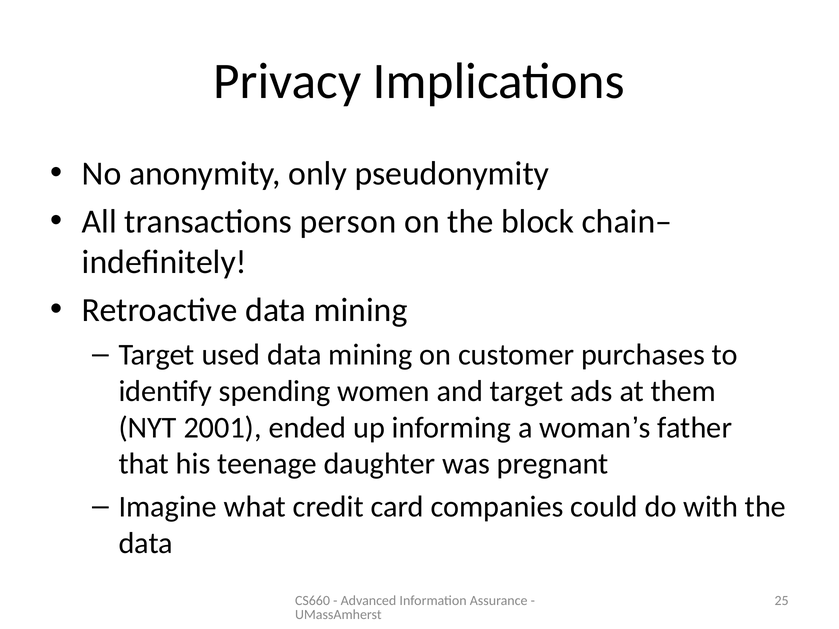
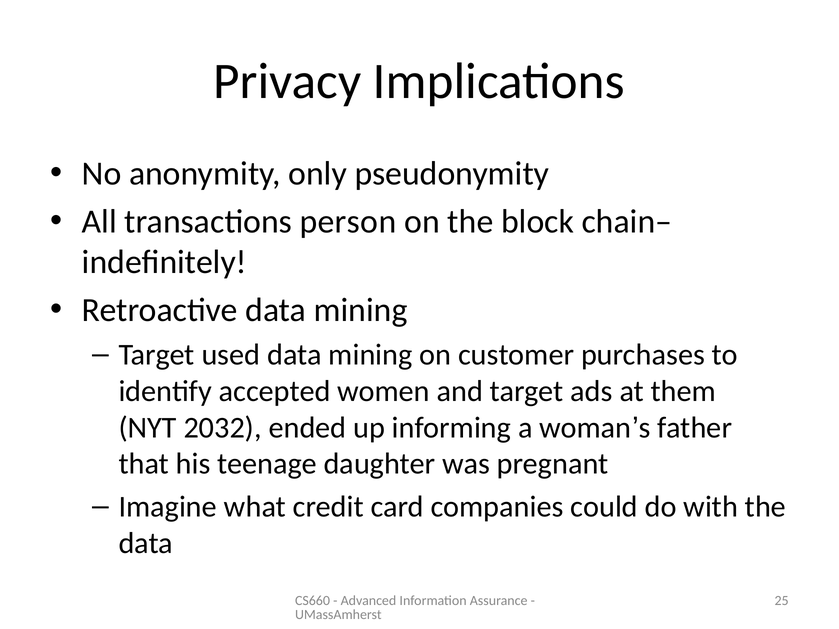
spending: spending -> accepted (275, 391)
2001: 2001 -> 2032 (223, 428)
